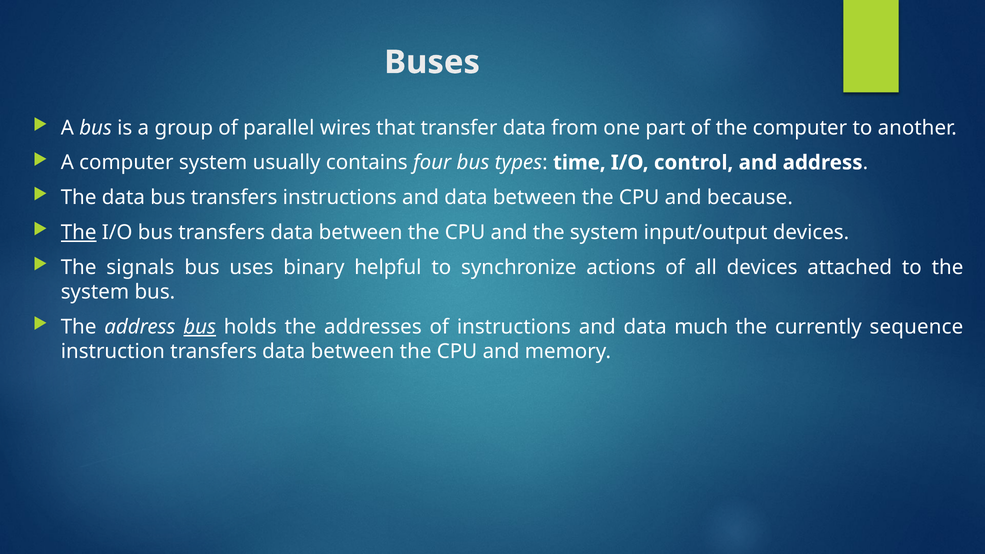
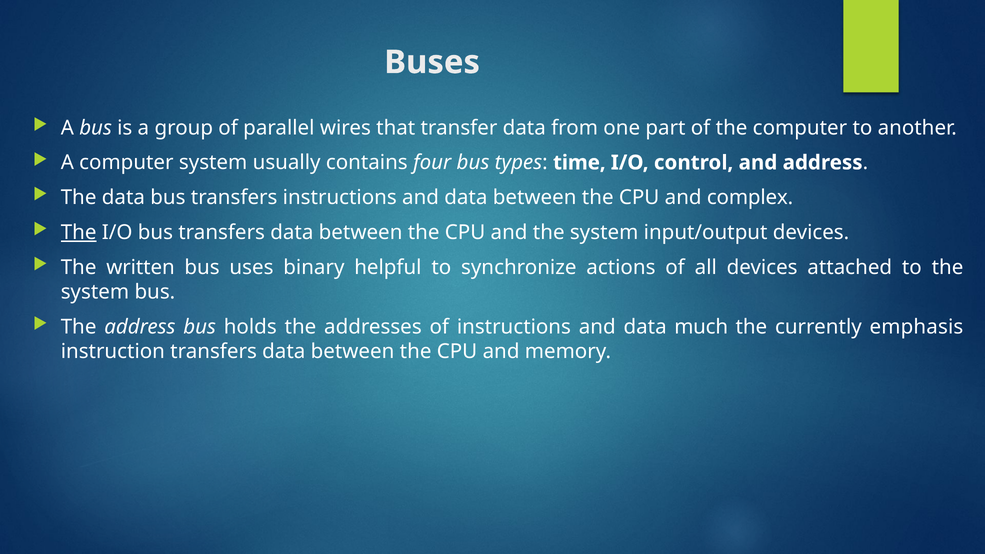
because: because -> complex (750, 198)
signals: signals -> written (141, 267)
bus underline: present -> none (200, 327)
sequence: sequence -> emphasis (916, 327)
